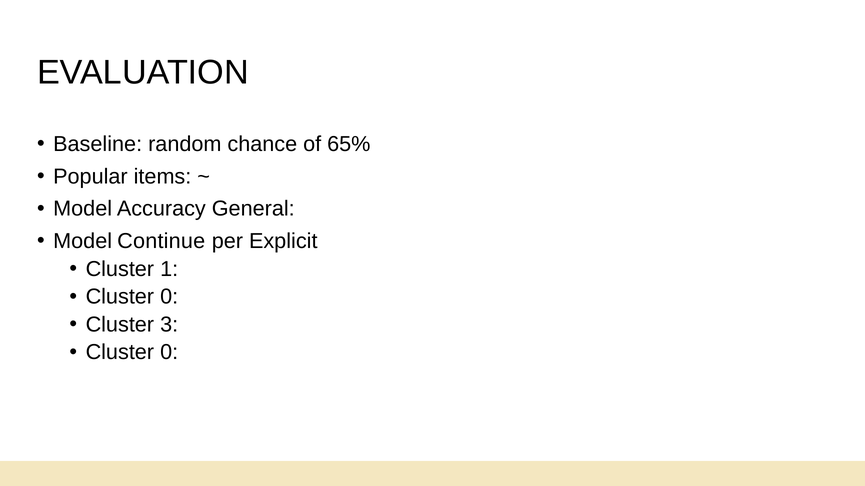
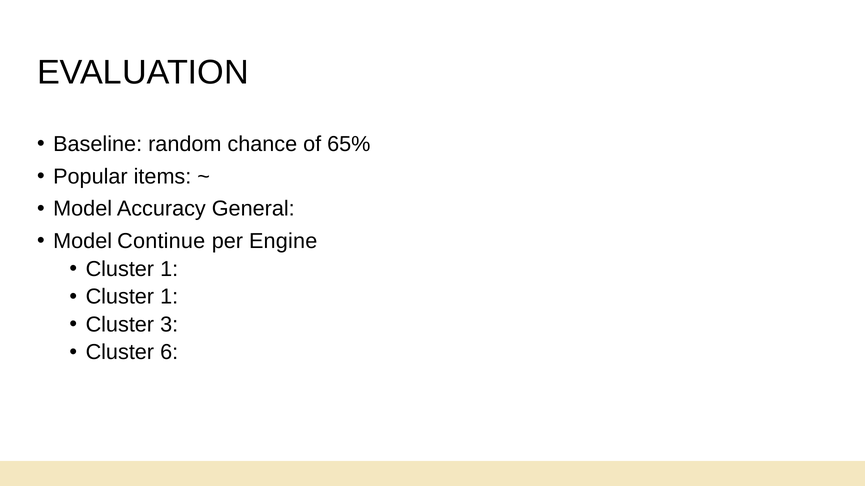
Explicit: Explicit -> Engine (283, 241)
0: 0 -> 1 (169, 297)
0: 0 -> 6 (169, 353)
